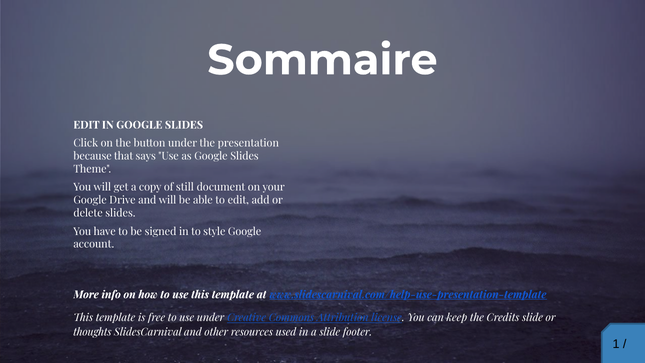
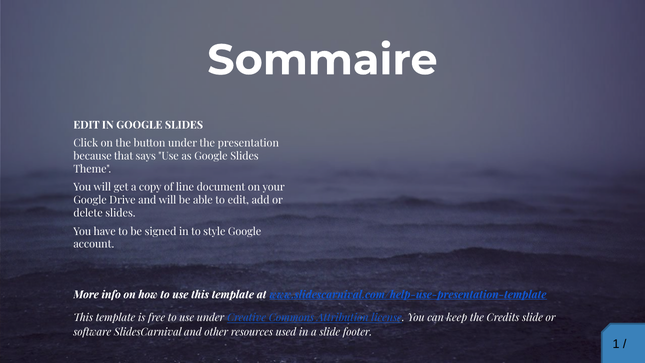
still: still -> line (185, 187)
thoughts: thoughts -> software (92, 332)
